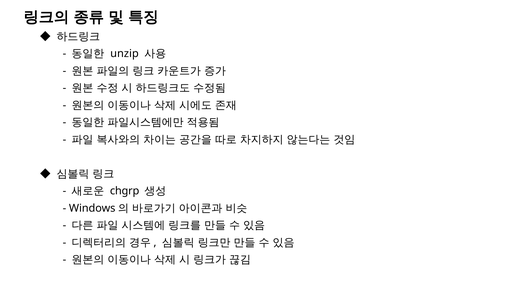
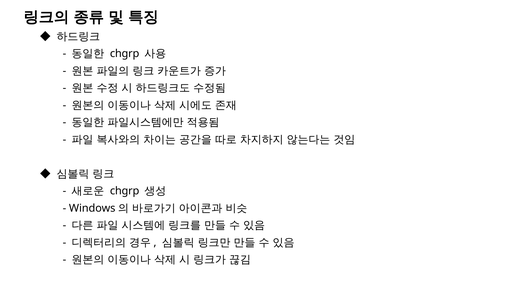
unzip: unzip -> chgrp (125, 54)
